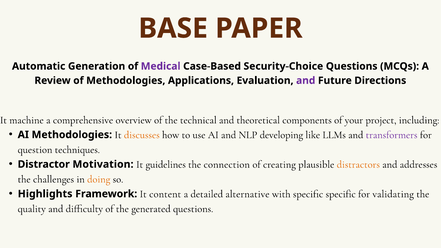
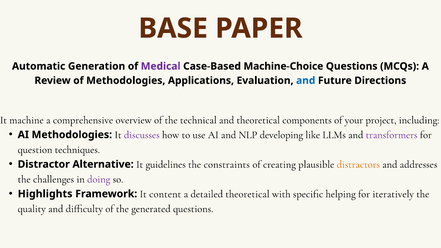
Security-Choice: Security-Choice -> Machine-Choice (283, 66)
and colour: purple -> blue (306, 81)
discusses colour: orange -> purple (142, 135)
Motivation: Motivation -> Alternative (103, 164)
connection: connection -> constraints (227, 164)
doing colour: orange -> purple (99, 179)
detailed alternative: alternative -> theoretical (247, 194)
specific specific: specific -> helping (341, 194)
validating: validating -> iteratively (393, 194)
